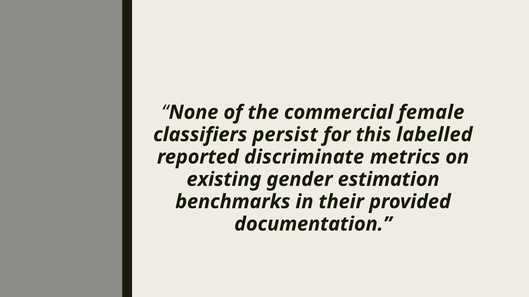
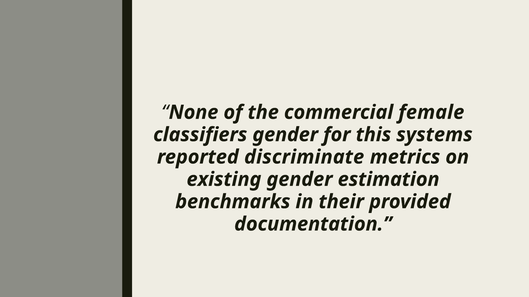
classifiers persist: persist -> gender (285, 135)
labelled: labelled -> systems (434, 135)
